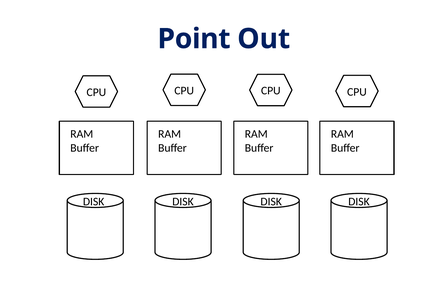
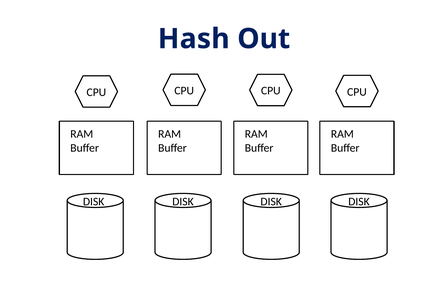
Point: Point -> Hash (194, 39)
